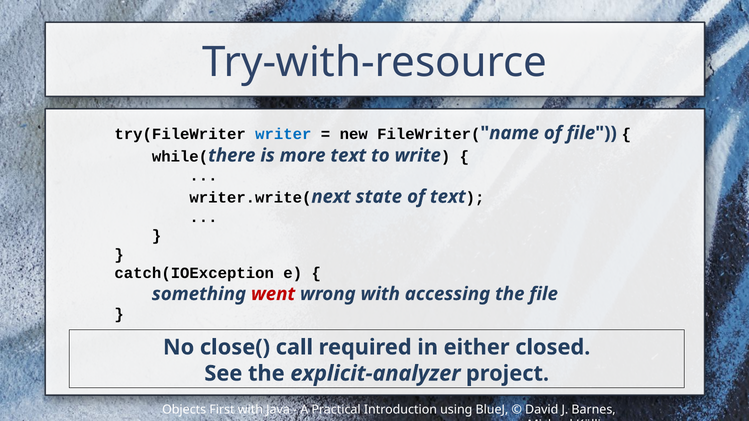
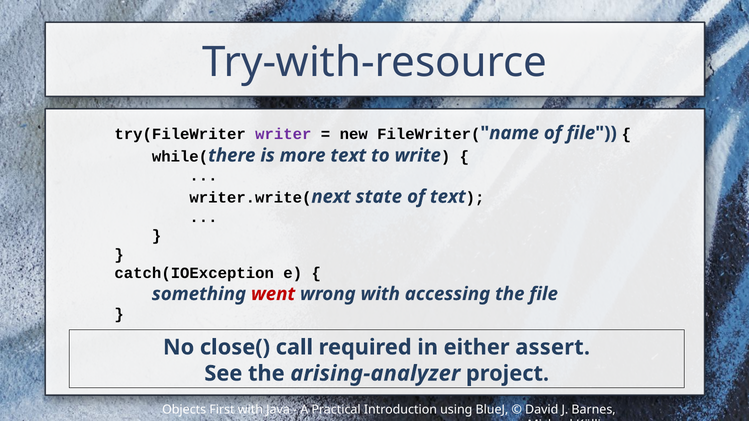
writer colour: blue -> purple (283, 134)
closed: closed -> assert (553, 347)
explicit-analyzer: explicit-analyzer -> arising-analyzer (375, 374)
